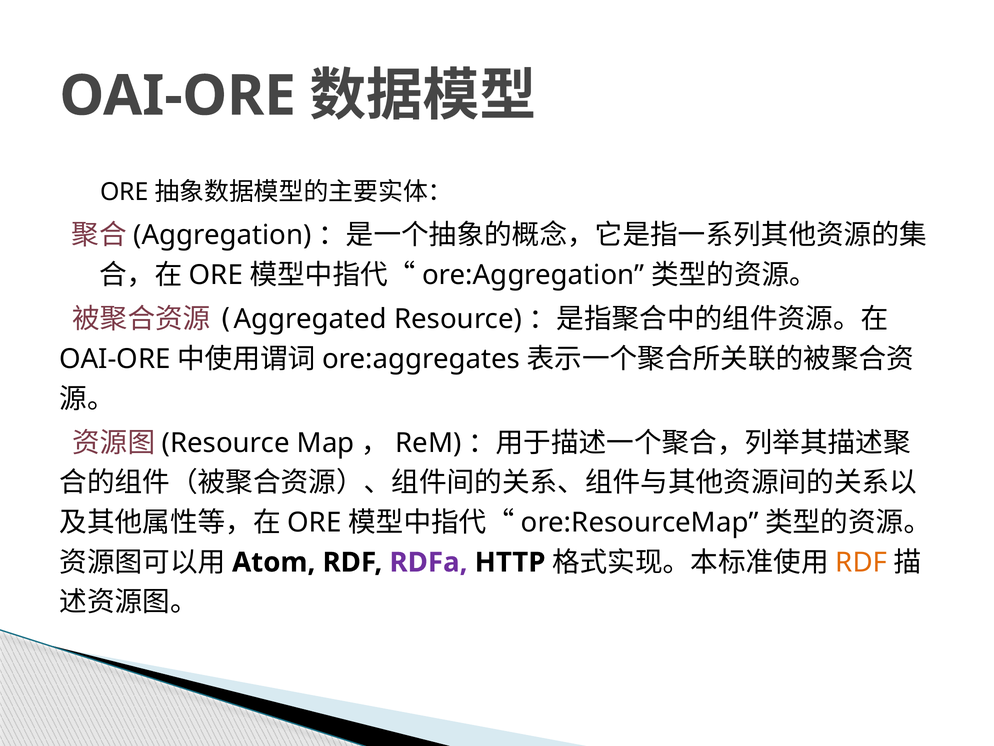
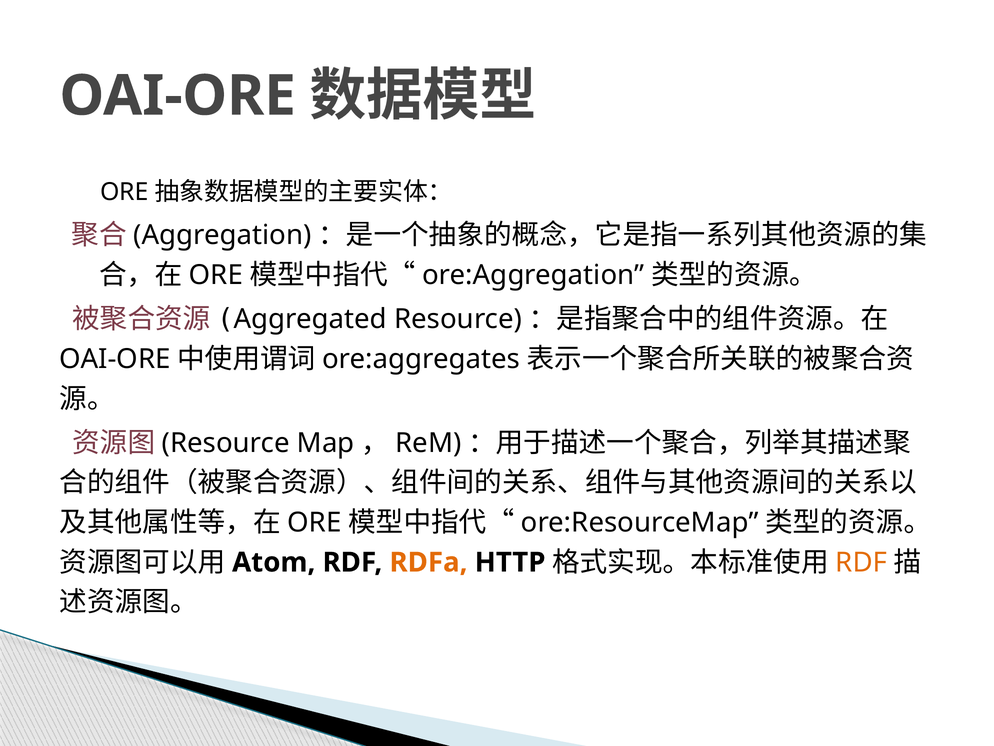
RDFa colour: purple -> orange (428, 562)
